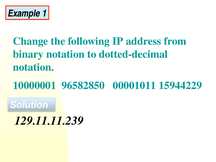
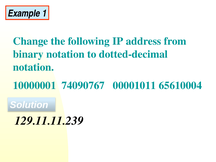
96582850: 96582850 -> 74090767 (83, 86)
15944229: 15944229 -> 65610004 (180, 86)
